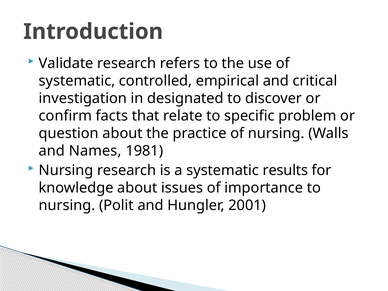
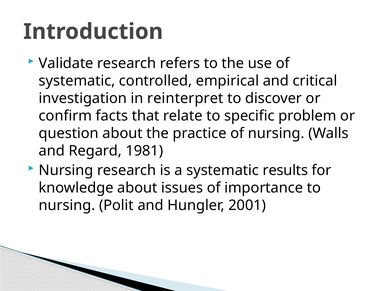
designated: designated -> reinterpret (185, 98)
Names: Names -> Regard (95, 151)
